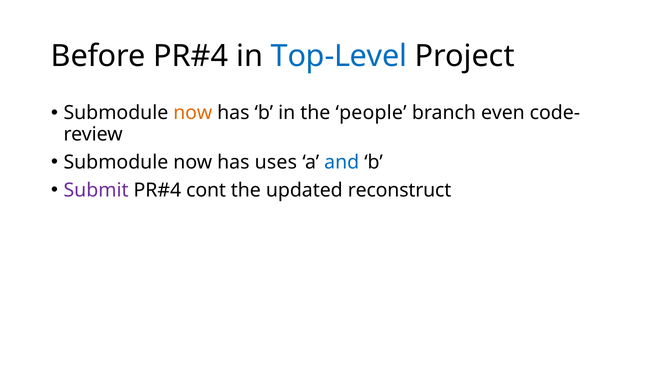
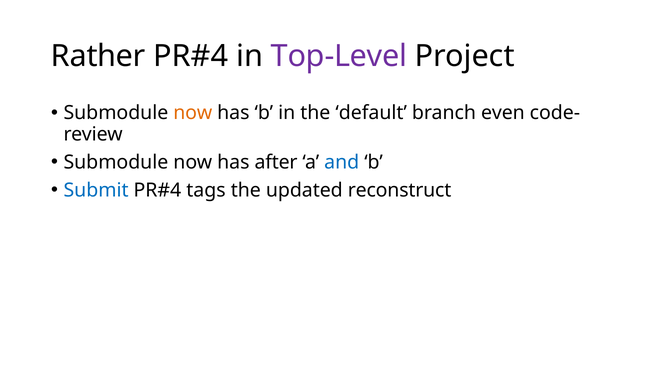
Before: Before -> Rather (98, 56)
Top-Level colour: blue -> purple (339, 56)
people: people -> default (371, 113)
uses: uses -> after (276, 162)
Submit colour: purple -> blue (96, 190)
cont: cont -> tags (206, 190)
